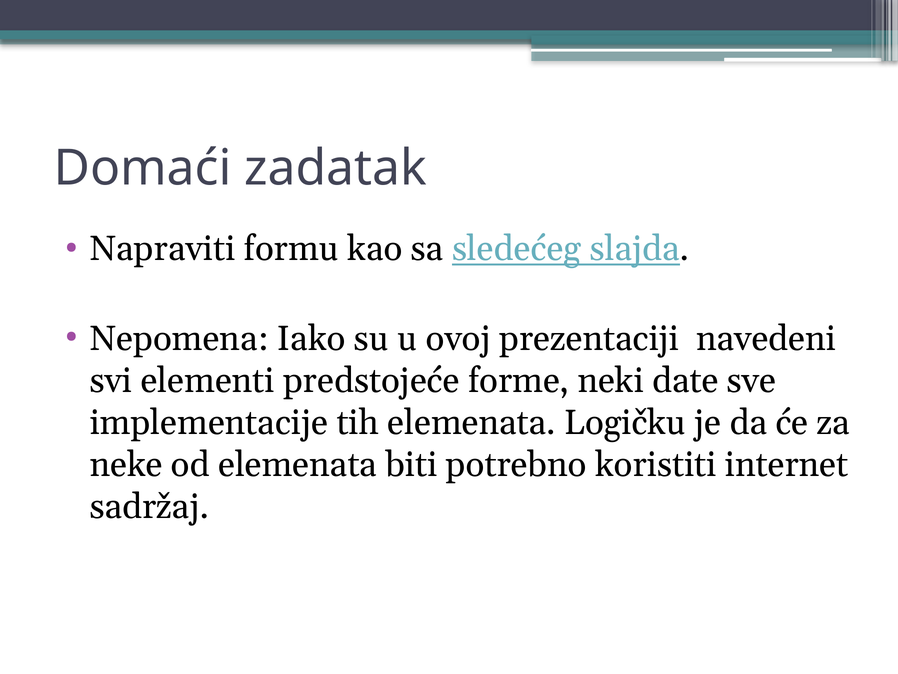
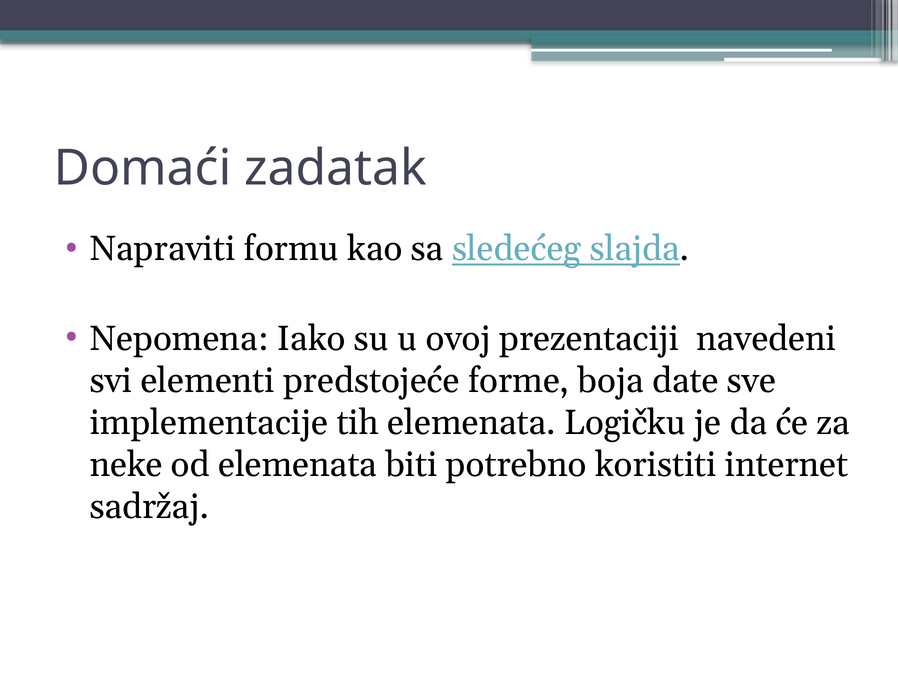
neki: neki -> boja (611, 381)
